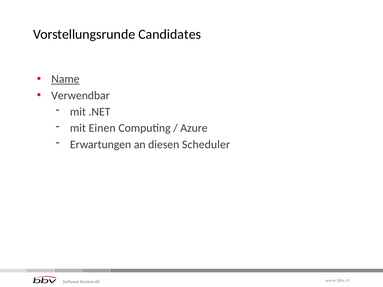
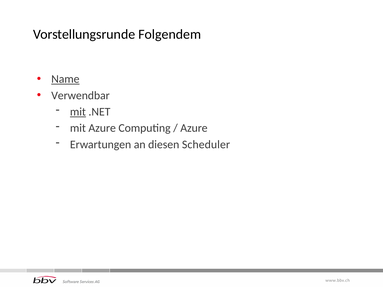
Candidates: Candidates -> Folgendem (170, 34)
mit underline: none -> present (78, 112)
mit Einen: Einen -> Azure (102, 128)
